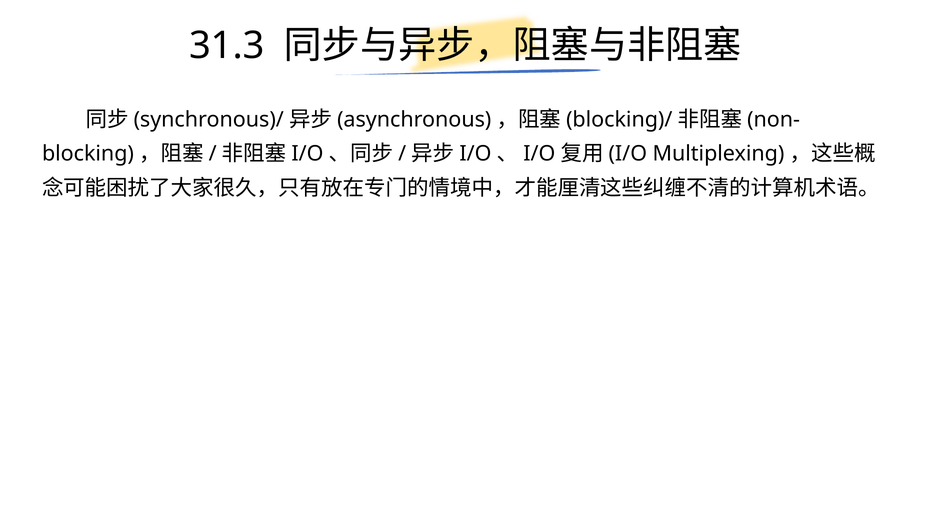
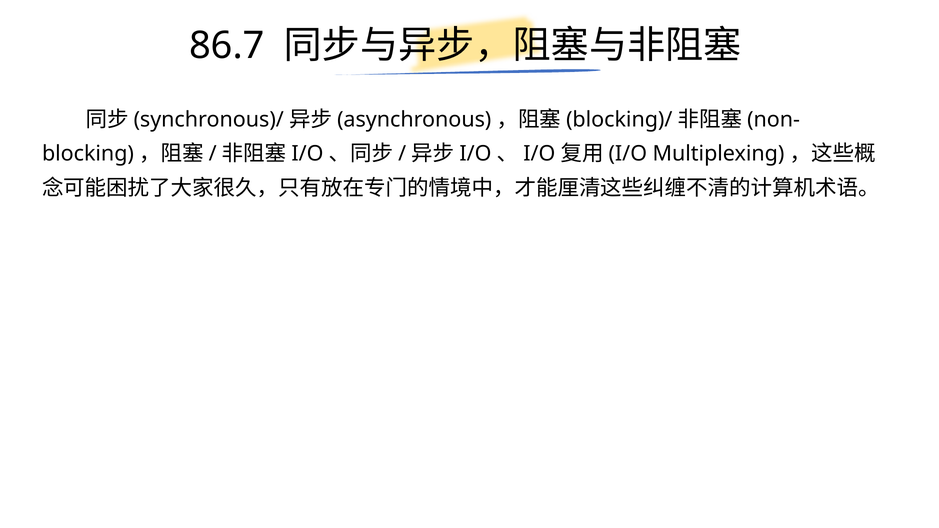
31.3: 31.3 -> 86.7 (227, 46)
